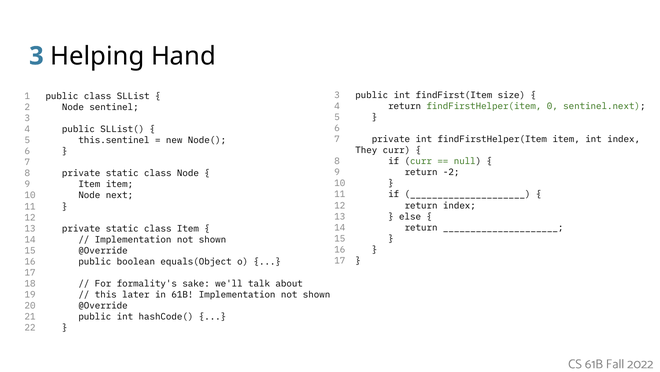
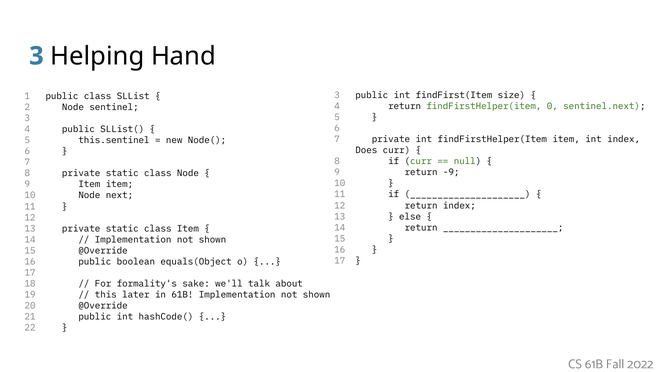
They: They -> Does (366, 150)
-2: -2 -> -9 (451, 172)
